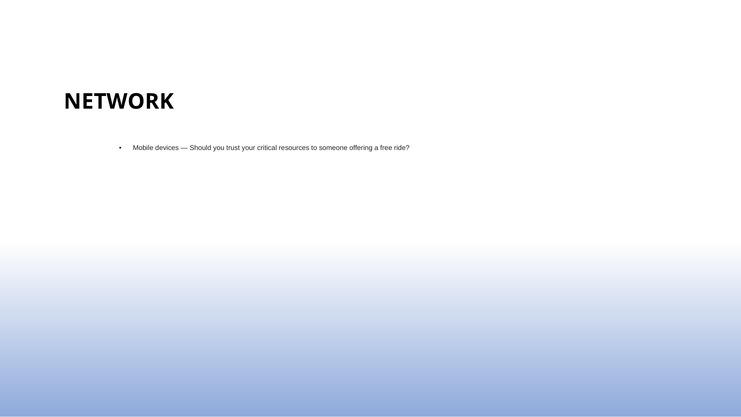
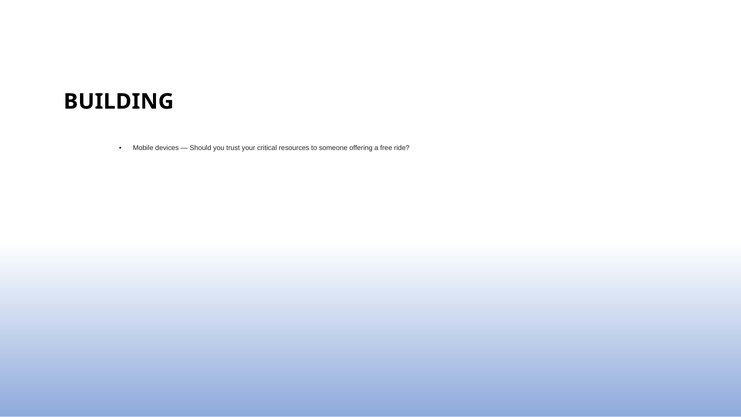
NETWORK: NETWORK -> BUILDING (119, 101)
